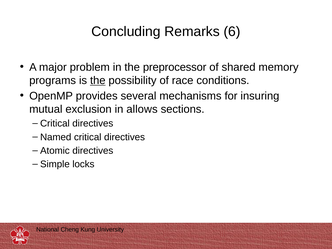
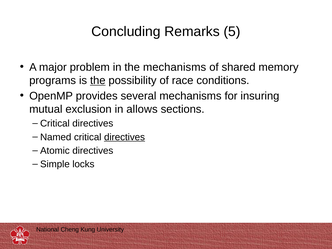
6: 6 -> 5 (232, 32)
the preprocessor: preprocessor -> mechanisms (175, 67)
directives underline: none -> present (125, 137)
